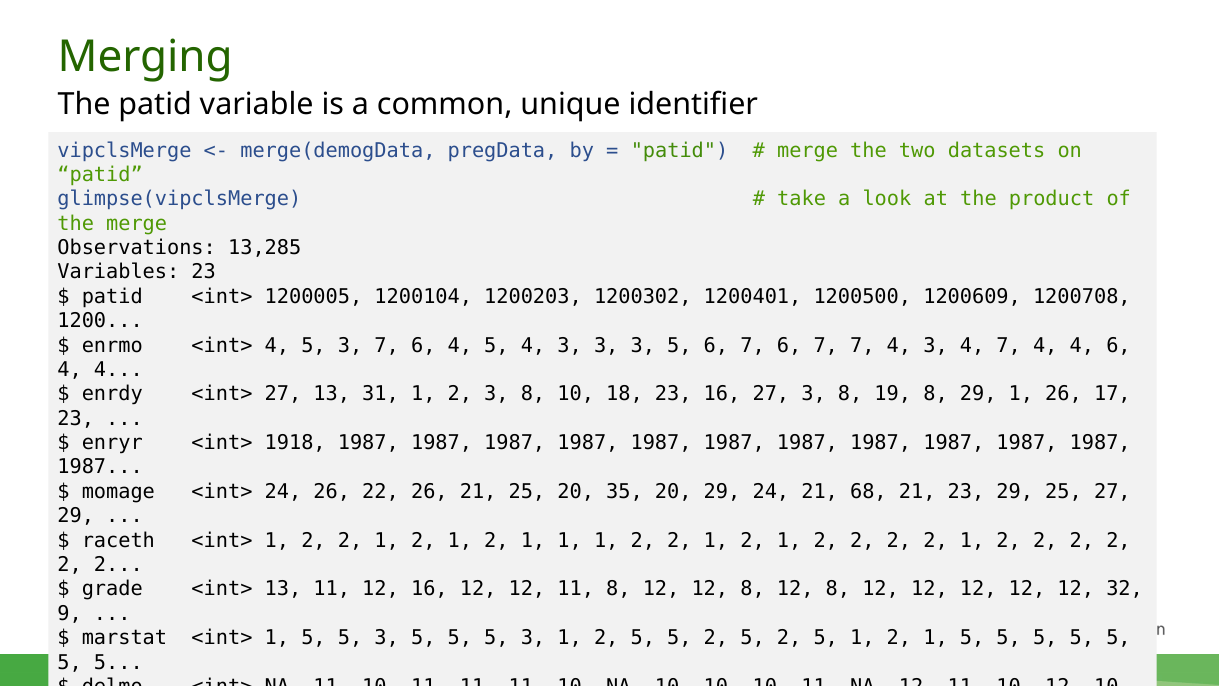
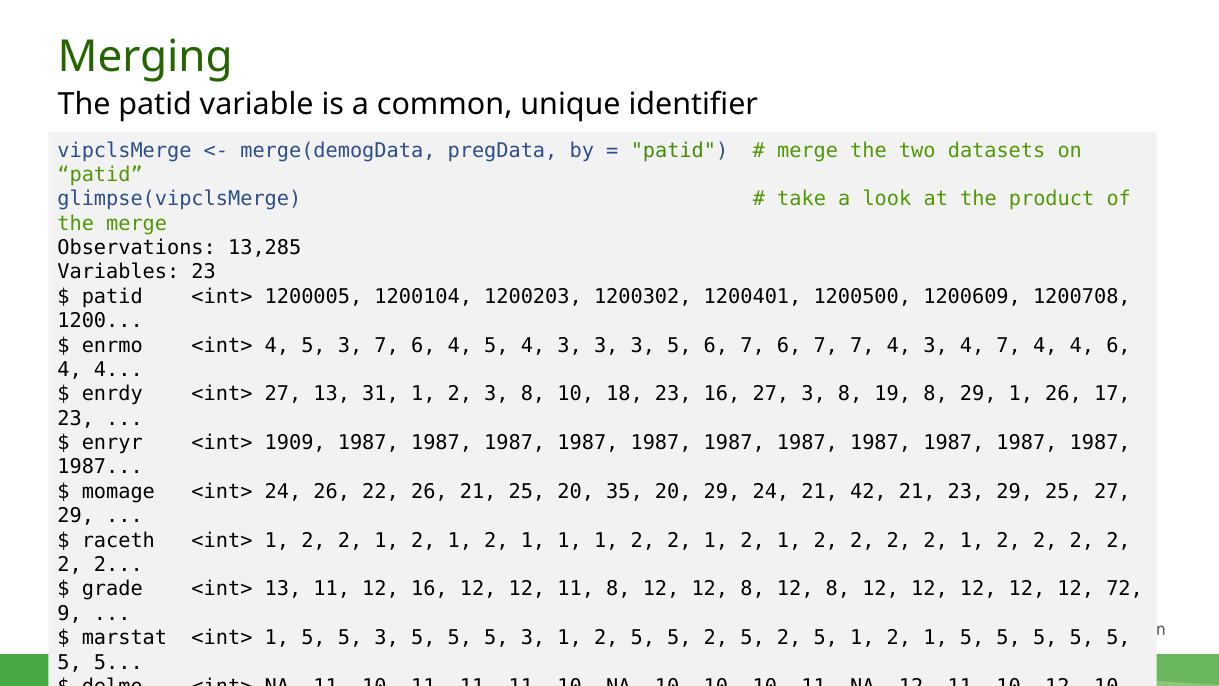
1918: 1918 -> 1909 (295, 443)
21 68: 68 -> 42 (868, 491)
32: 32 -> 72 (1125, 589)
